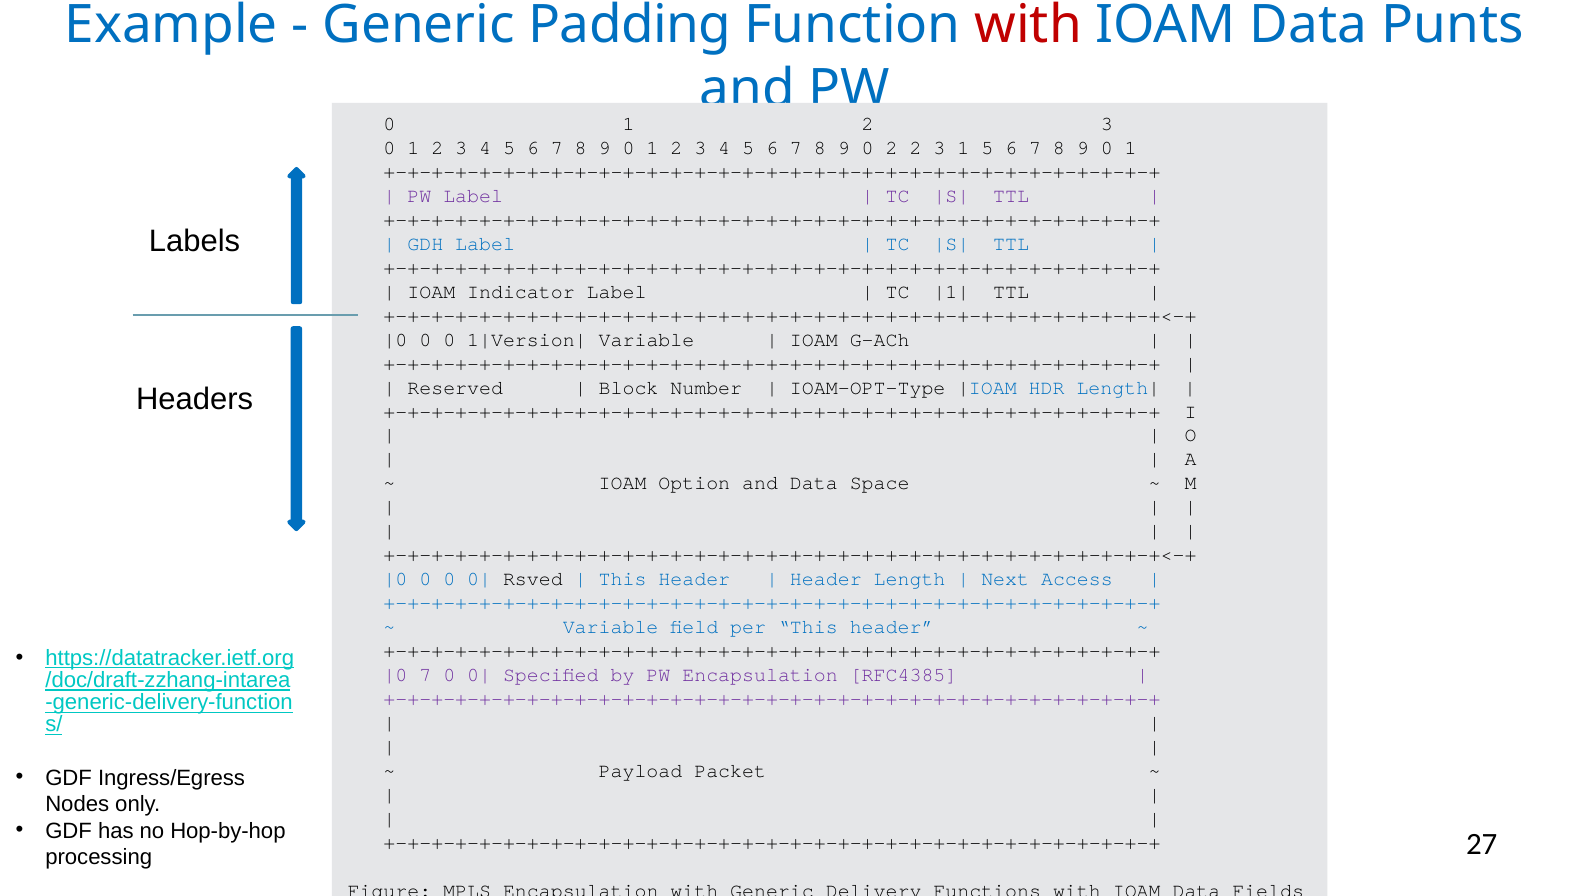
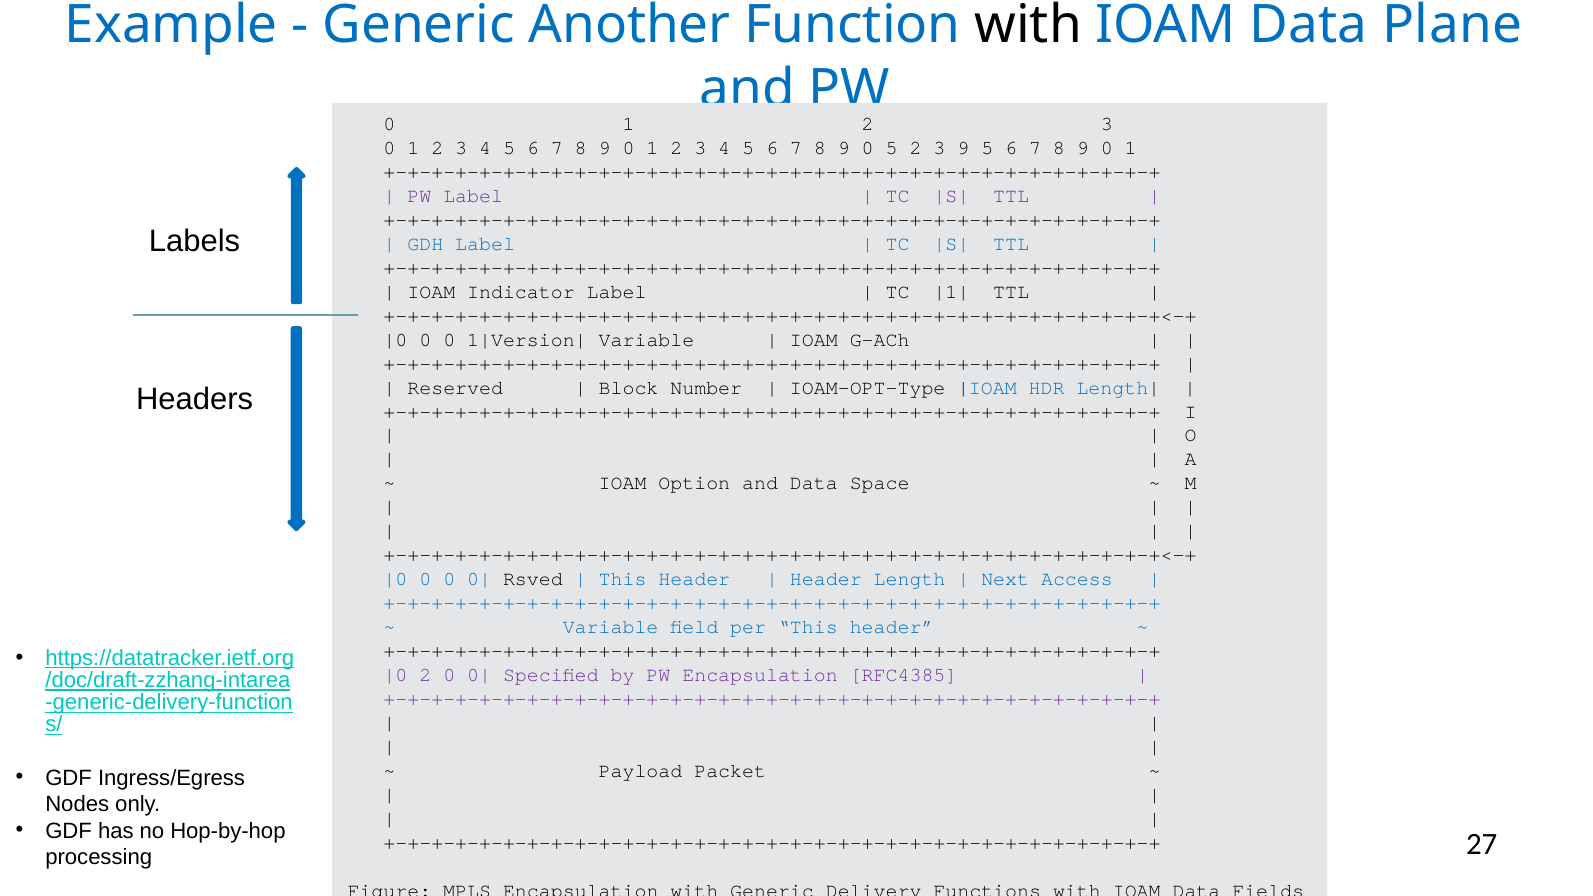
Padding: Padding -> Another (630, 25)
with colour: red -> black (1028, 25)
Punts: Punts -> Plane (1452, 25)
0 2: 2 -> 5 (892, 148)
3 1: 1 -> 9 (963, 148)
7: 7 -> 2 (425, 675)
